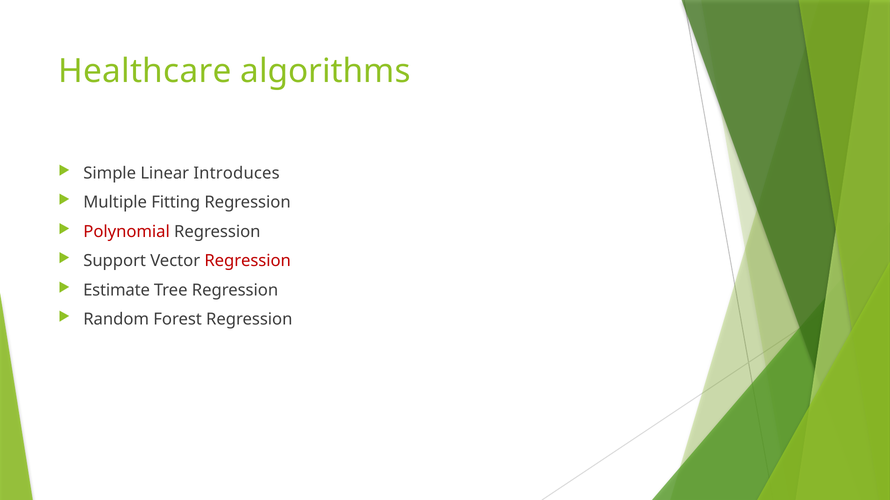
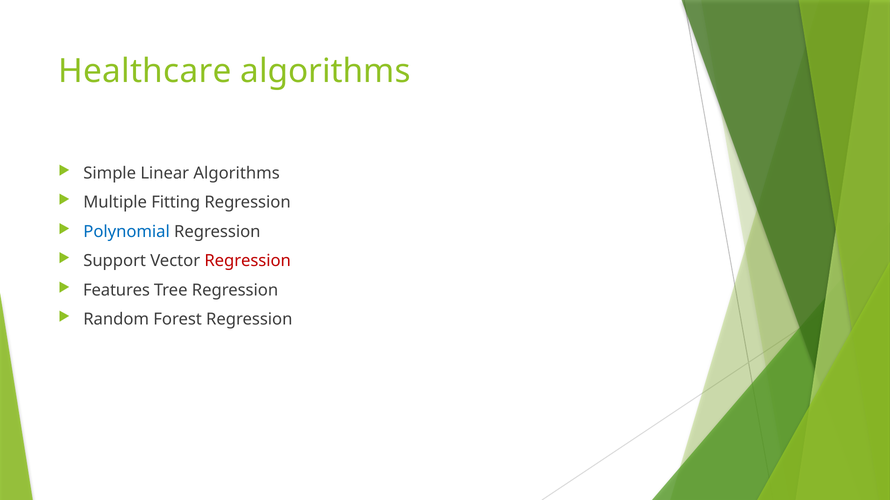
Linear Introduces: Introduces -> Algorithms (237, 173)
Polynomial colour: red -> blue (127, 232)
Estimate: Estimate -> Features (117, 291)
